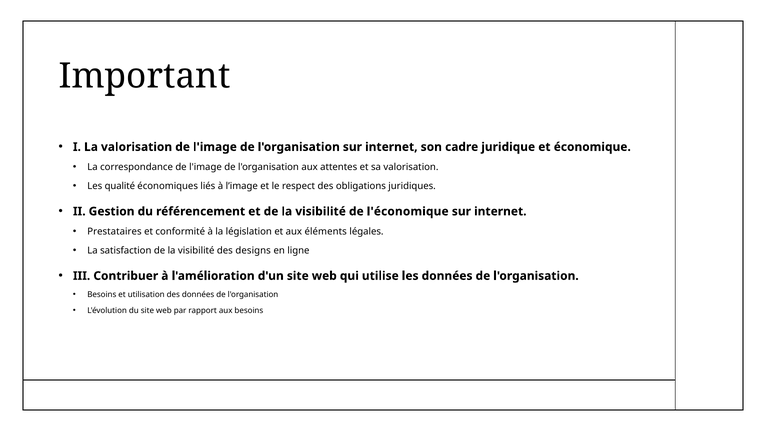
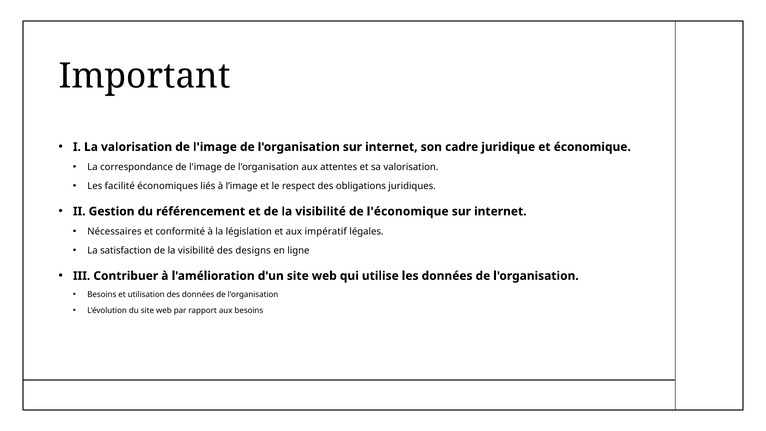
qualité: qualité -> facilité (120, 186)
Prestataires: Prestataires -> Nécessaires (114, 232)
éléments: éléments -> impératif (326, 232)
